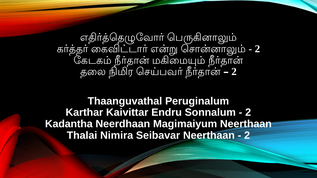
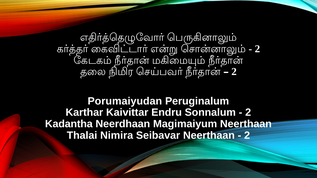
Thaanguvathal: Thaanguvathal -> Porumaiyudan (125, 101)
